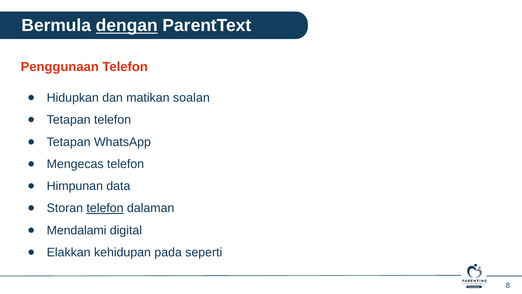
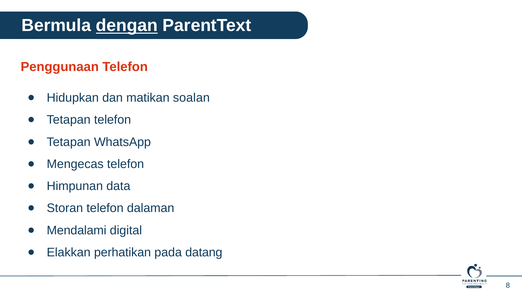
telefon underline: present -> none (105, 208)
kehidupan: kehidupan -> perhatikan (122, 252)
seperti: seperti -> datang (204, 252)
